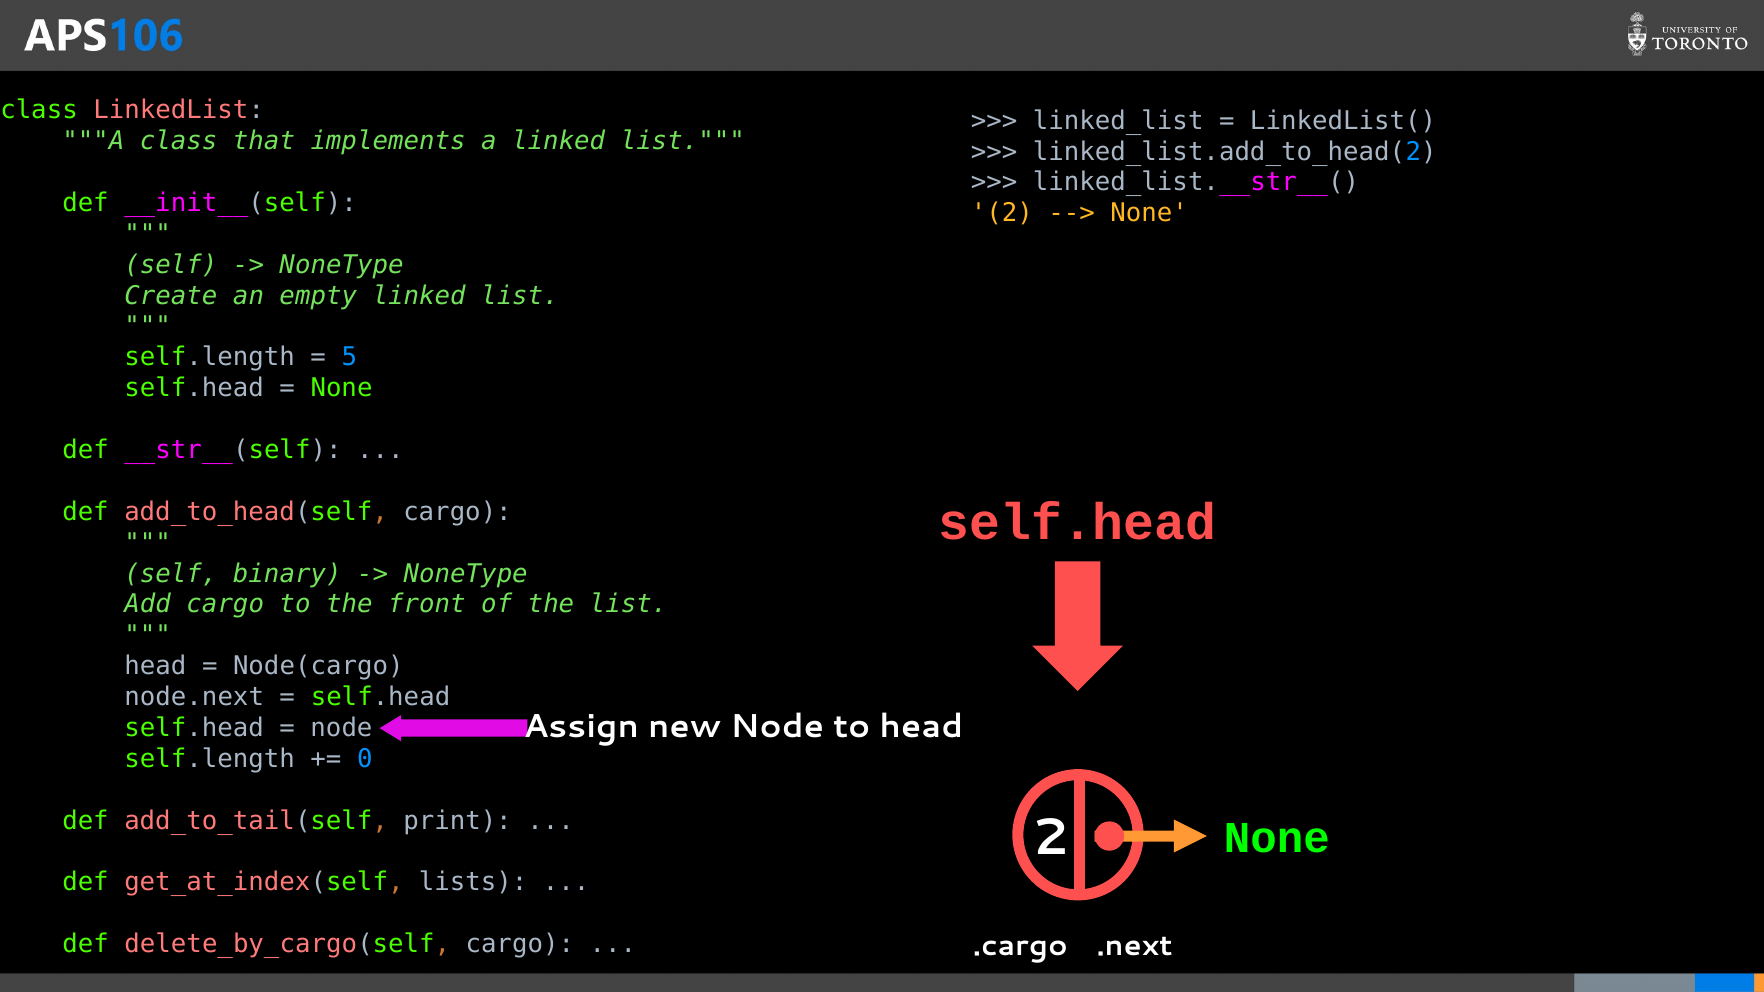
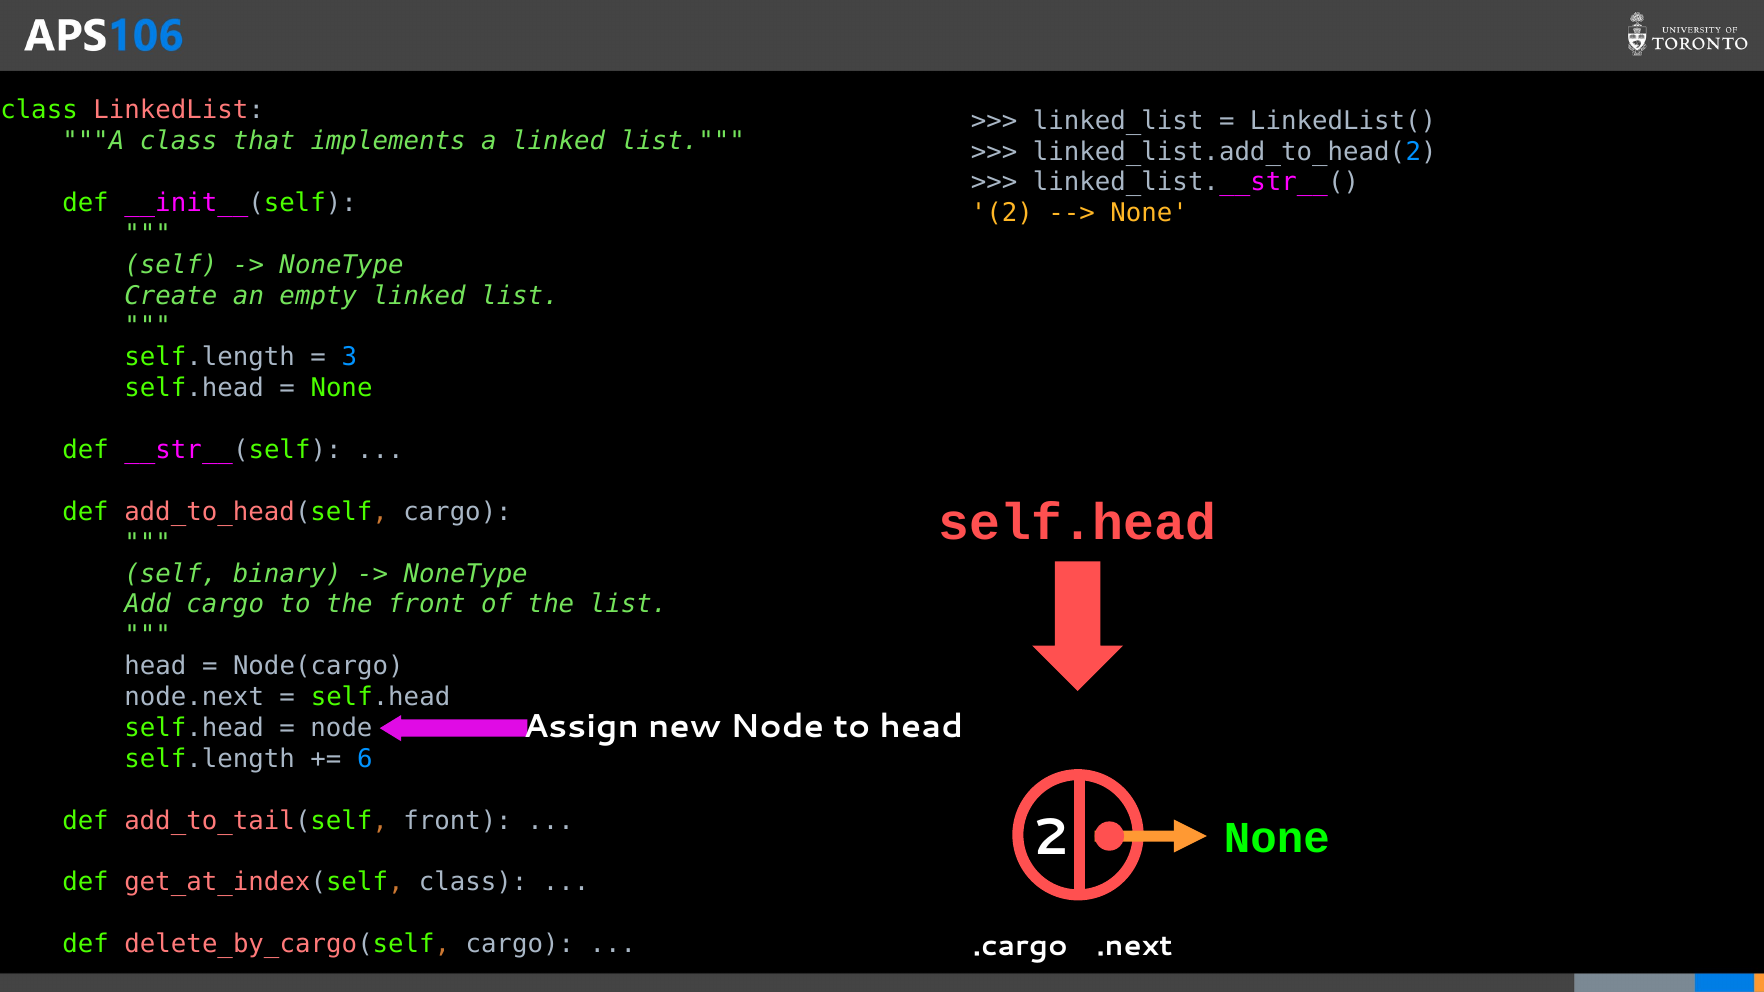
5: 5 -> 3 (349, 357)
0: 0 -> 6 (365, 759)
add_to_tail(self print: print -> front (458, 821)
get_at_index(self lists: lists -> class (473, 883)
